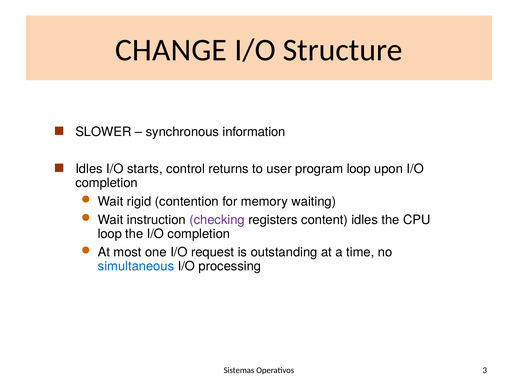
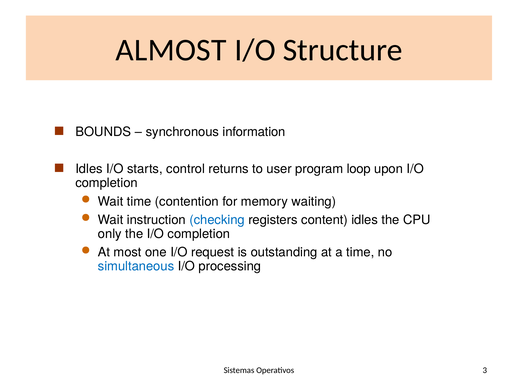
CHANGE: CHANGE -> ALMOST (171, 50)
SLOWER: SLOWER -> BOUNDS (103, 132)
Wait rigid: rigid -> time (139, 202)
checking colour: purple -> blue (217, 220)
loop: loop -> only (110, 234)
